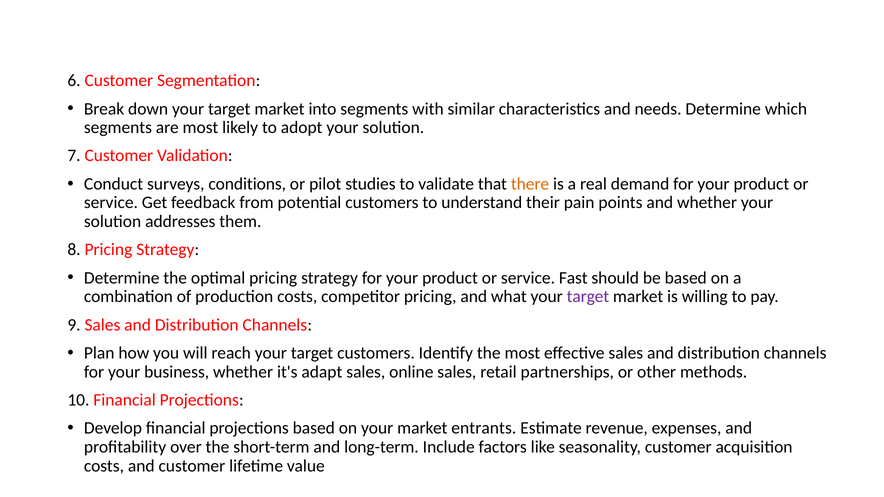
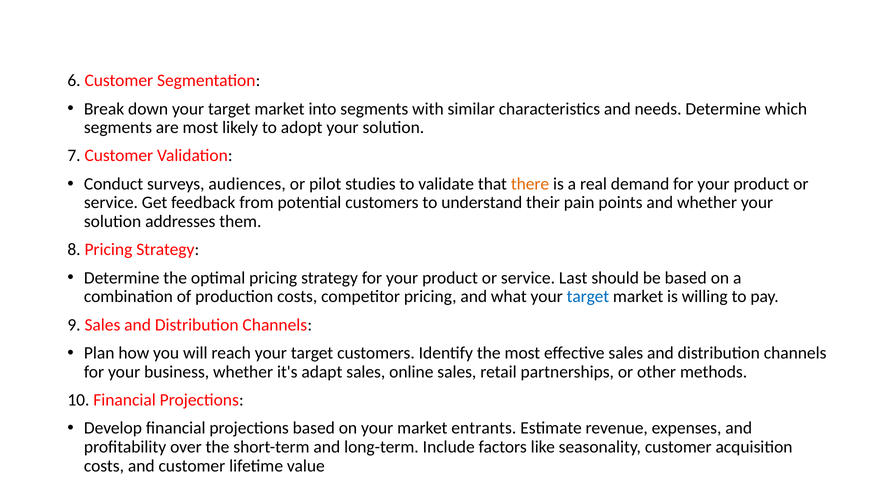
conditions: conditions -> audiences (247, 184)
Fast: Fast -> Last (573, 278)
target colour: purple -> blue (588, 297)
